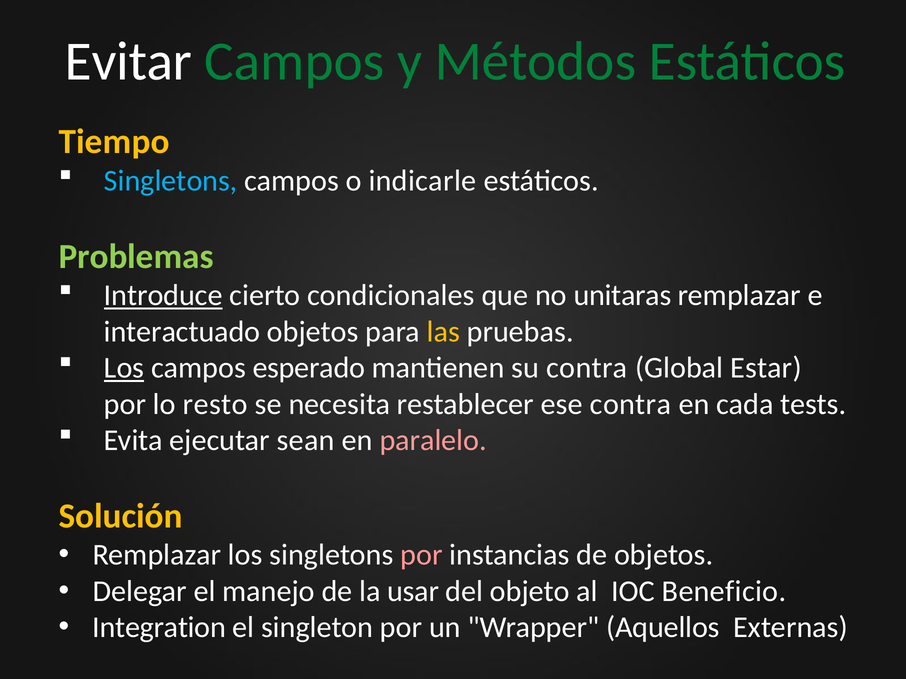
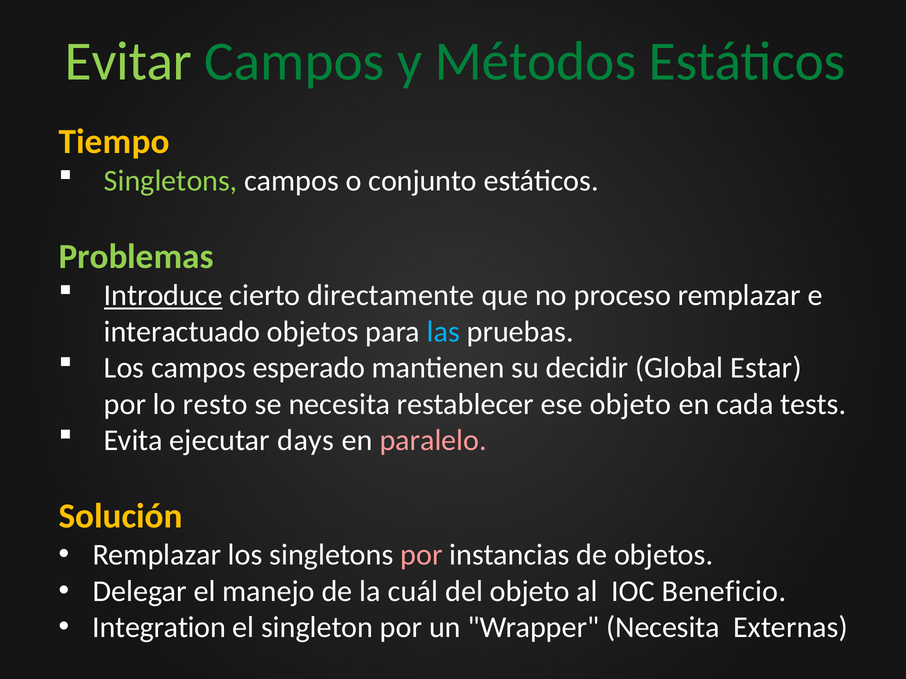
Evitar colour: white -> light green (129, 62)
Singletons colour: light blue -> light green (171, 181)
indicarle: indicarle -> conjunto (423, 181)
condicionales: condicionales -> directamente (391, 296)
unitaras: unitaras -> proceso (622, 296)
las colour: yellow -> light blue (443, 332)
Los underline: present -> none (124, 368)
su contra: contra -> decidir (587, 368)
ese contra: contra -> objeto (631, 404)
sean: sean -> days (306, 441)
usar: usar -> cuál (413, 592)
Wrapper Aquellos: Aquellos -> Necesita (663, 628)
